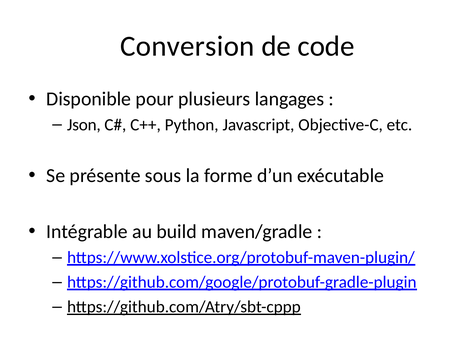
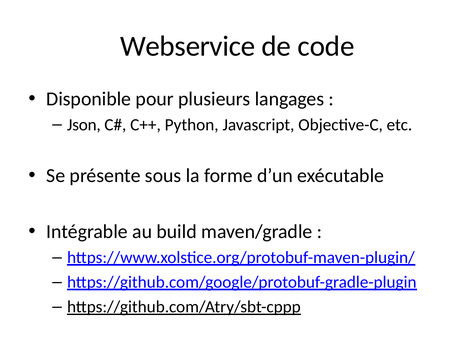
Conversion: Conversion -> Webservice (188, 46)
